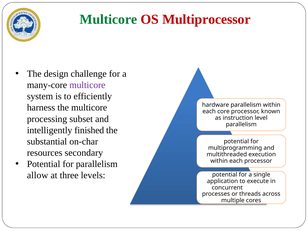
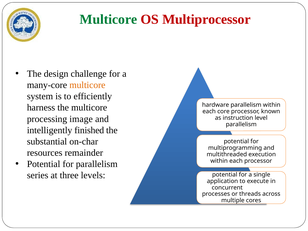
multicore colour: purple -> orange (87, 85)
subset: subset -> image (81, 119)
secondary: secondary -> remainder (84, 153)
allow: allow -> series (38, 175)
